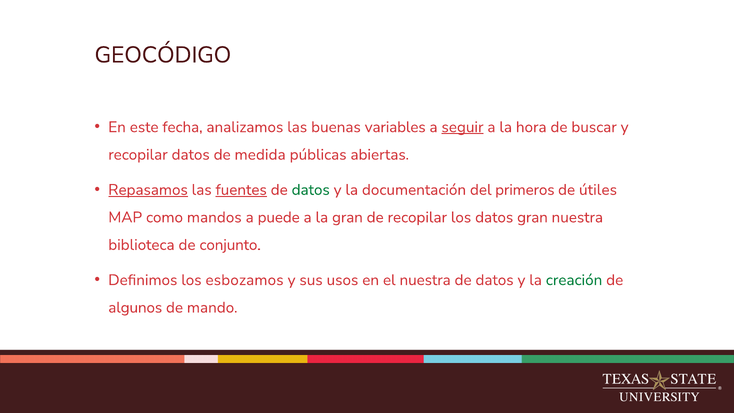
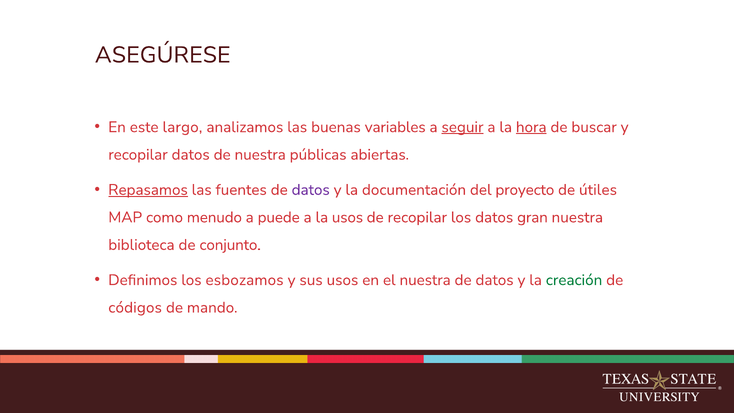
GEOCÓDIGO: GEOCÓDIGO -> ASEGÚRESE (163, 55)
fecha: fecha -> largo (182, 127)
hora underline: none -> present (531, 127)
de medida: medida -> nuestra (260, 155)
fuentes underline: present -> none (241, 190)
datos colour: green -> purple (311, 190)
primeros: primeros -> proyecto (525, 190)
mandos: mandos -> menudo (214, 217)
la gran: gran -> usos (347, 217)
algunos: algunos -> códigos (135, 307)
